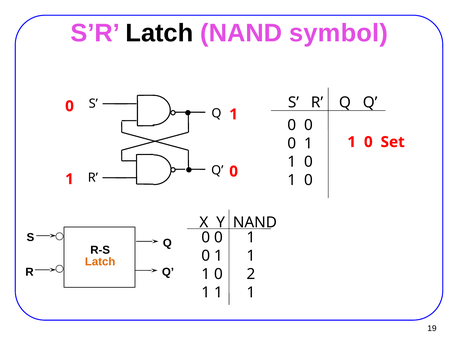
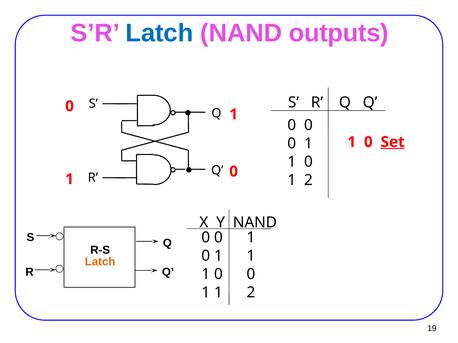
Latch colour: black -> blue (159, 33)
symbol: symbol -> outputs (339, 33)
Set underline: none -> present (393, 142)
0: 0 -> 2 (308, 180)
1 0 2: 2 -> 0 (251, 275)
1: 1 -> 2 (251, 293)
